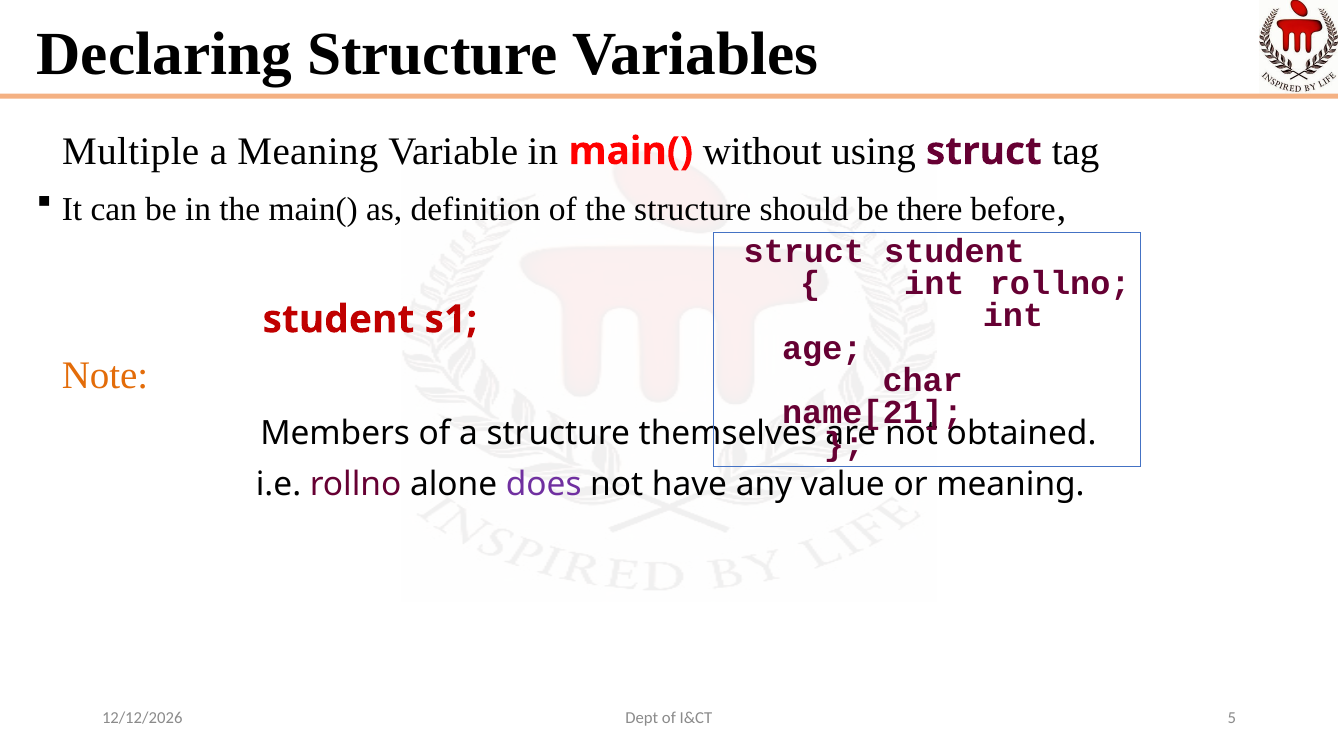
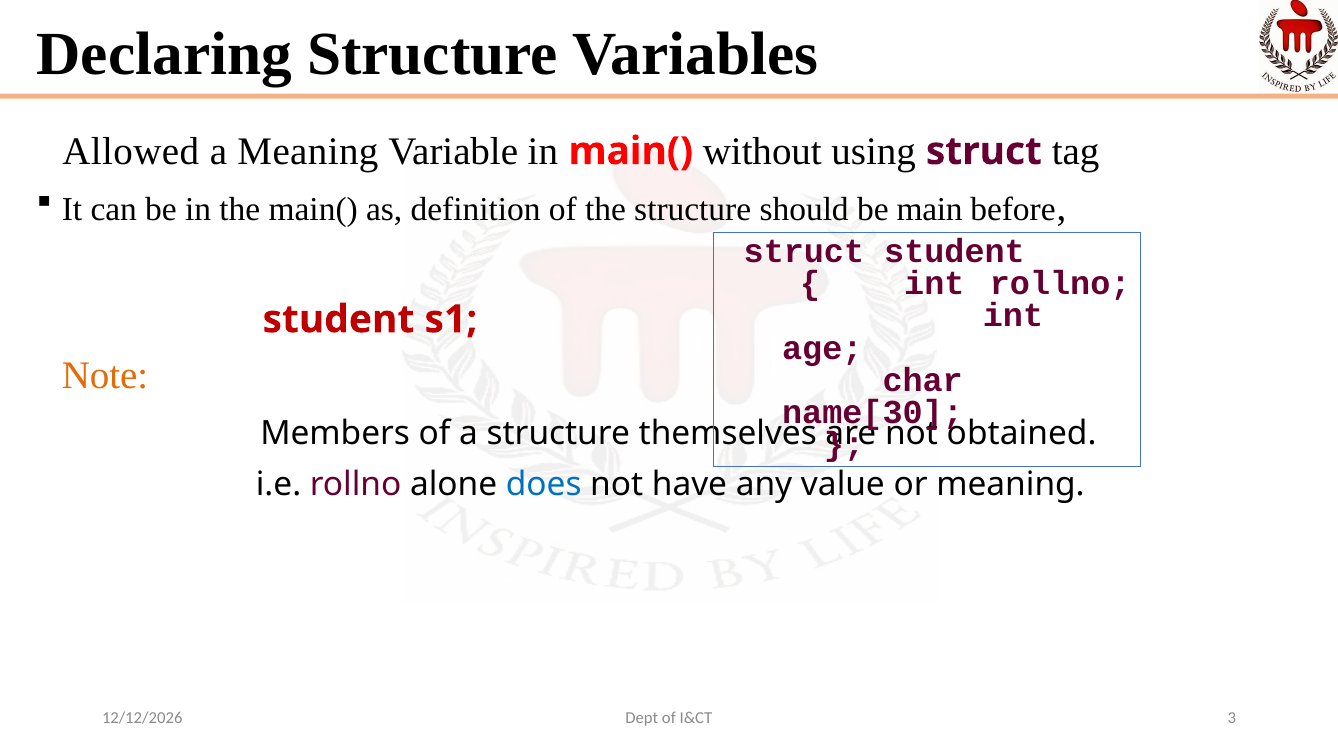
Multiple: Multiple -> Allowed (131, 151)
there: there -> main (930, 209)
name[21: name[21 -> name[30 (873, 413)
does colour: purple -> blue (544, 485)
5: 5 -> 3 (1232, 719)
